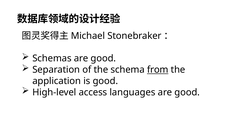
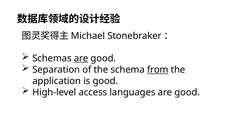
are underline: none -> present (81, 58)
